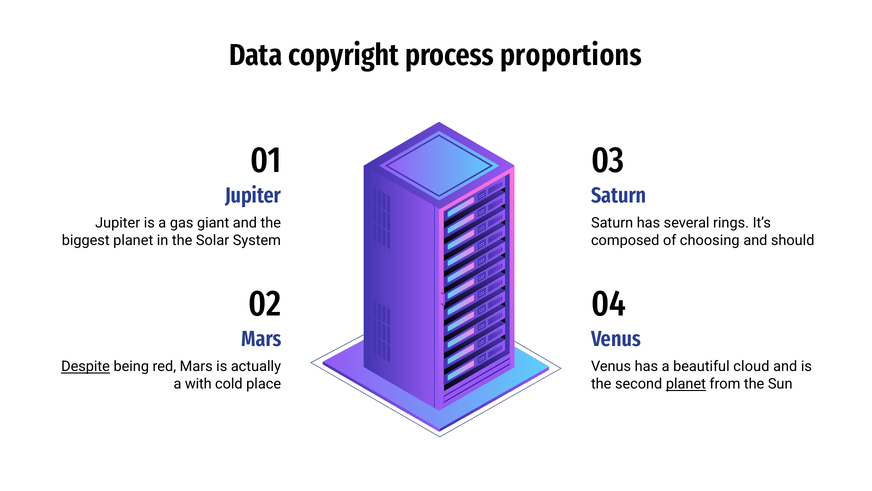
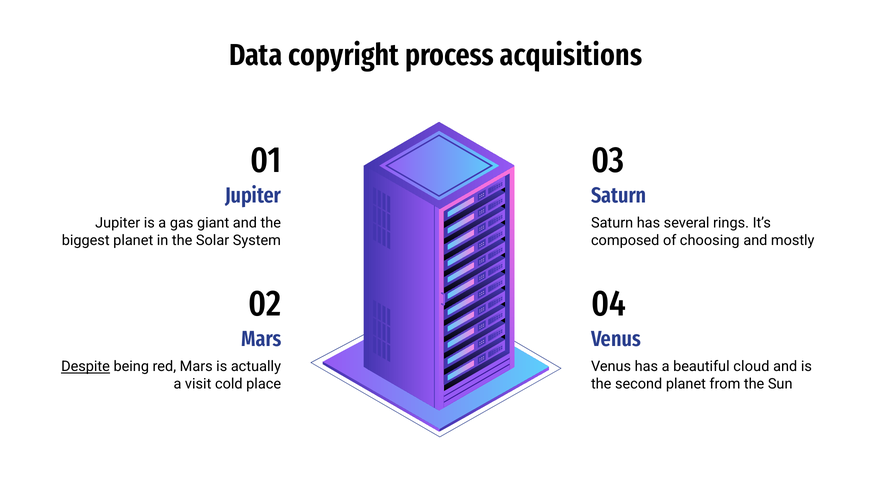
proportions: proportions -> acquisitions (571, 55)
should: should -> mostly (793, 240)
with: with -> visit (198, 384)
planet underline: present -> none (686, 384)
